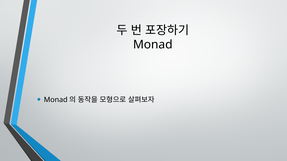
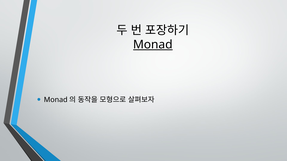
Monad underline: none -> present (153, 45)
